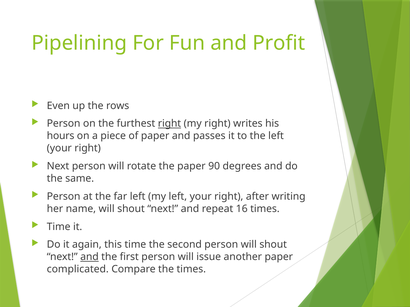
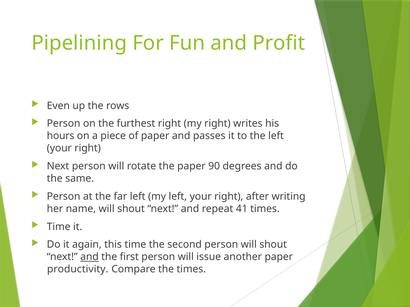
right underline: present -> none (169, 124)
16: 16 -> 41 (242, 209)
complicated: complicated -> productivity (78, 270)
